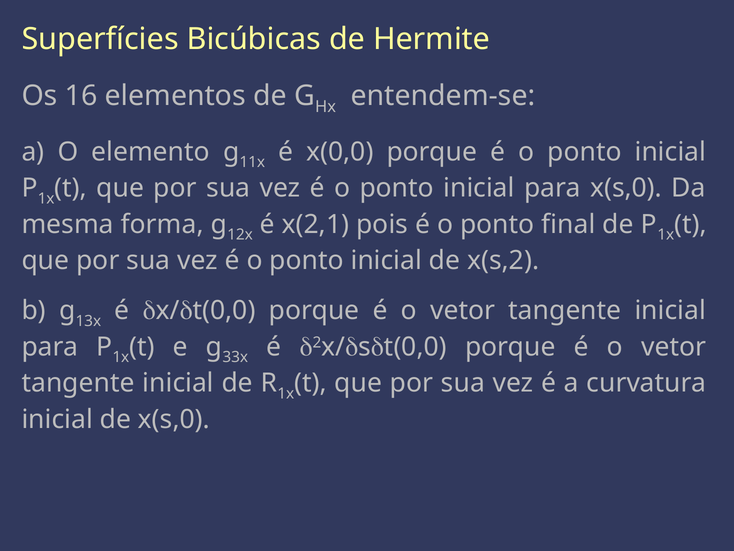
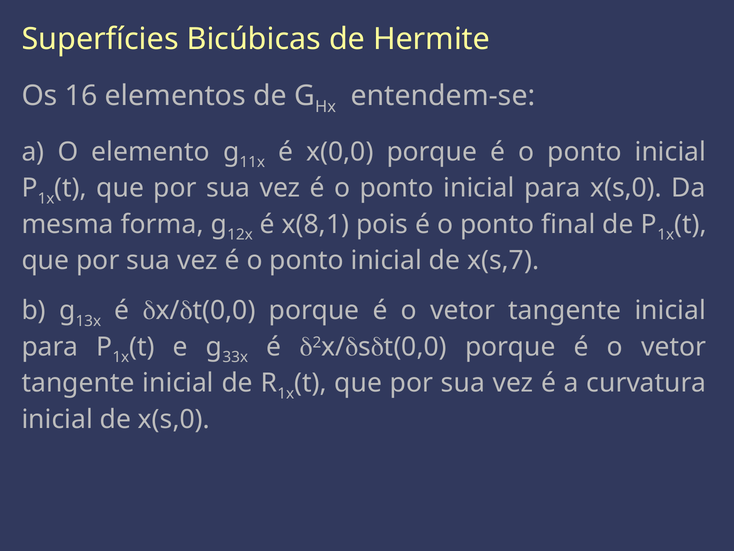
x(2,1: x(2,1 -> x(8,1 (315, 224)
x(s,2: x(s,2 -> x(s,7 (503, 260)
